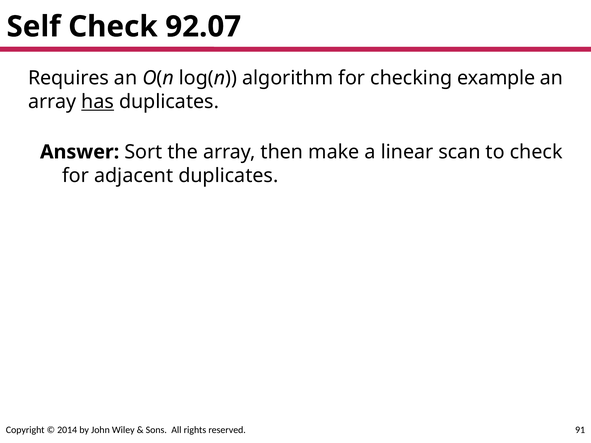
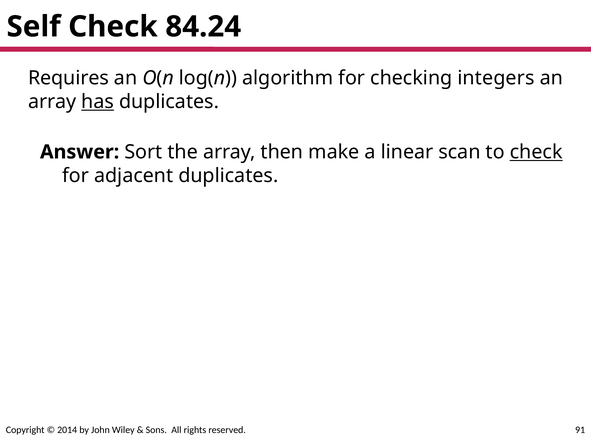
92.07: 92.07 -> 84.24 (203, 27)
example: example -> integers (496, 78)
check underline: none -> present (536, 152)
